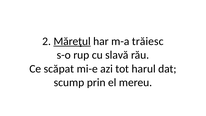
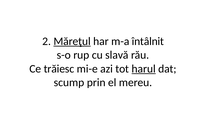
trăiesc: trăiesc -> întâlnit (148, 41)
scăpat: scăpat -> trăiesc (59, 69)
harul underline: none -> present (144, 69)
